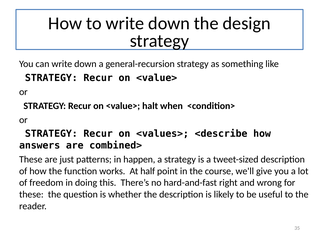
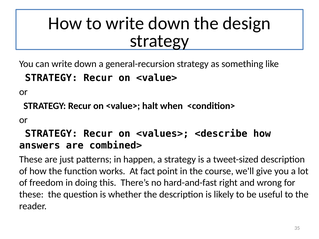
half: half -> fact (148, 171)
